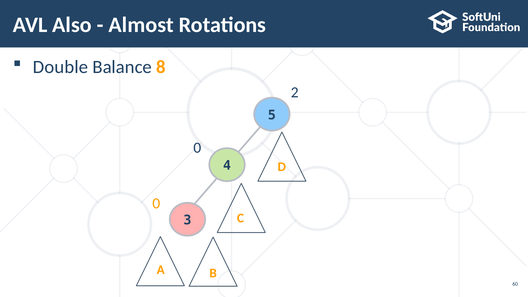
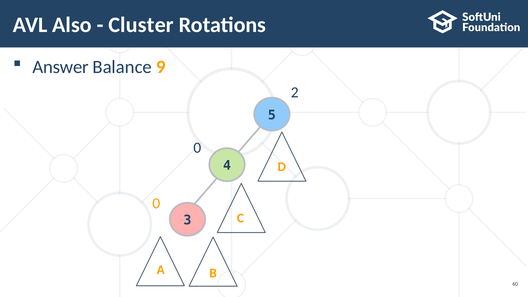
Almost: Almost -> Cluster (141, 25)
Double: Double -> Answer (61, 67)
8: 8 -> 9 (161, 67)
